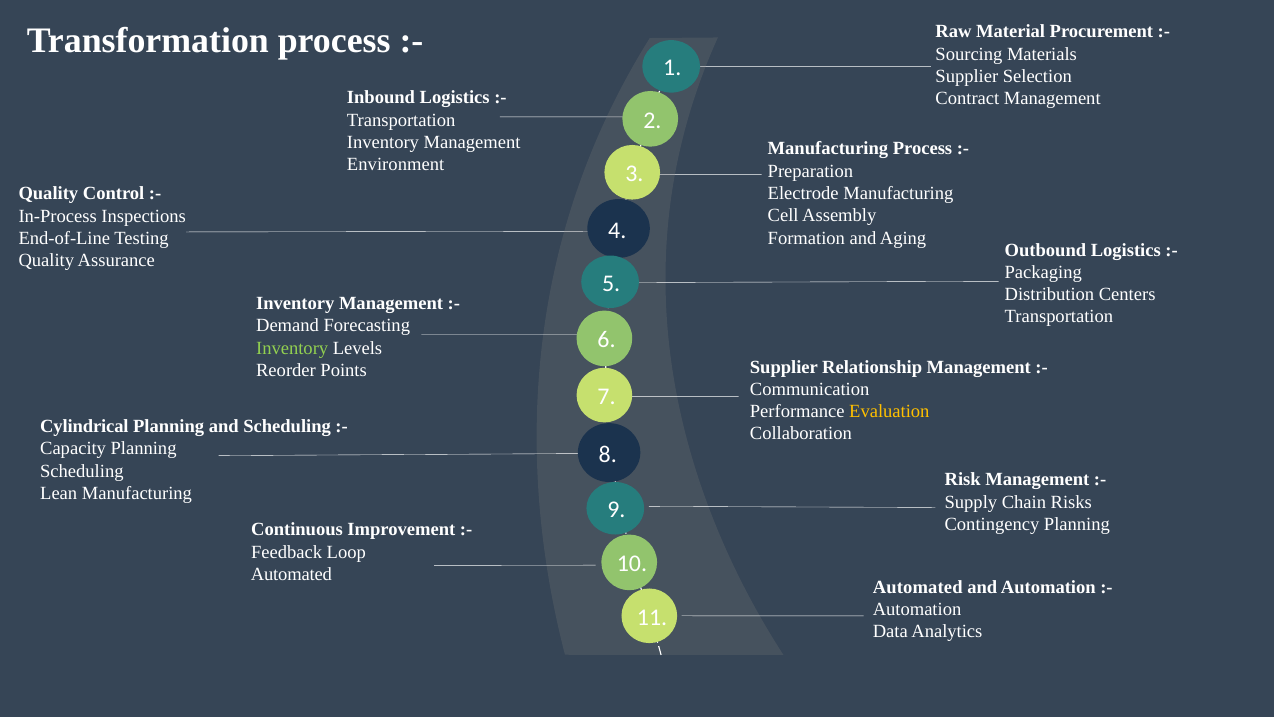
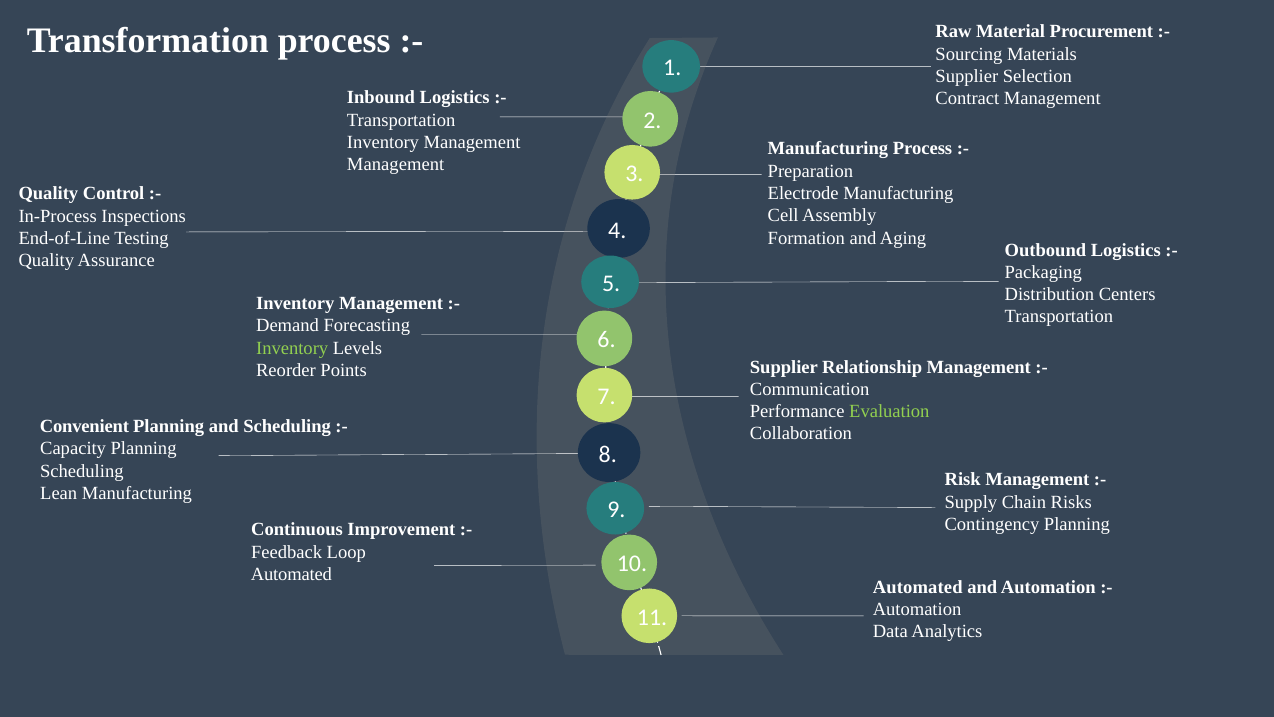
Environment: Environment -> Management (396, 165)
Evaluation colour: yellow -> light green (889, 411)
Cylindrical: Cylindrical -> Convenient (84, 426)
